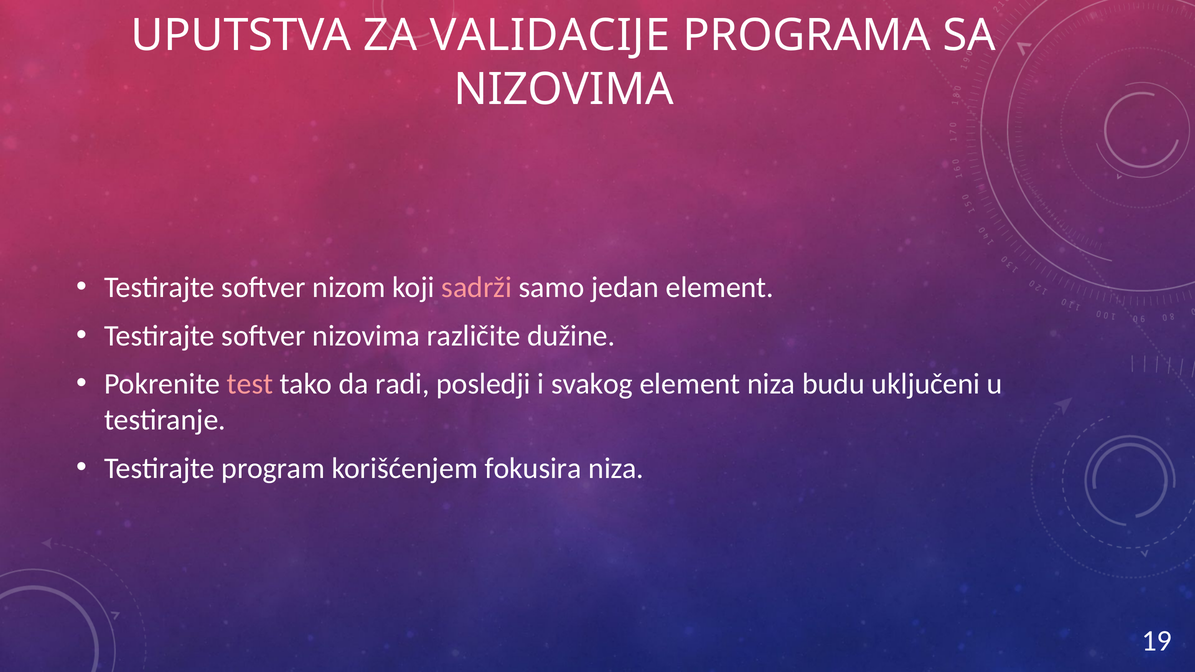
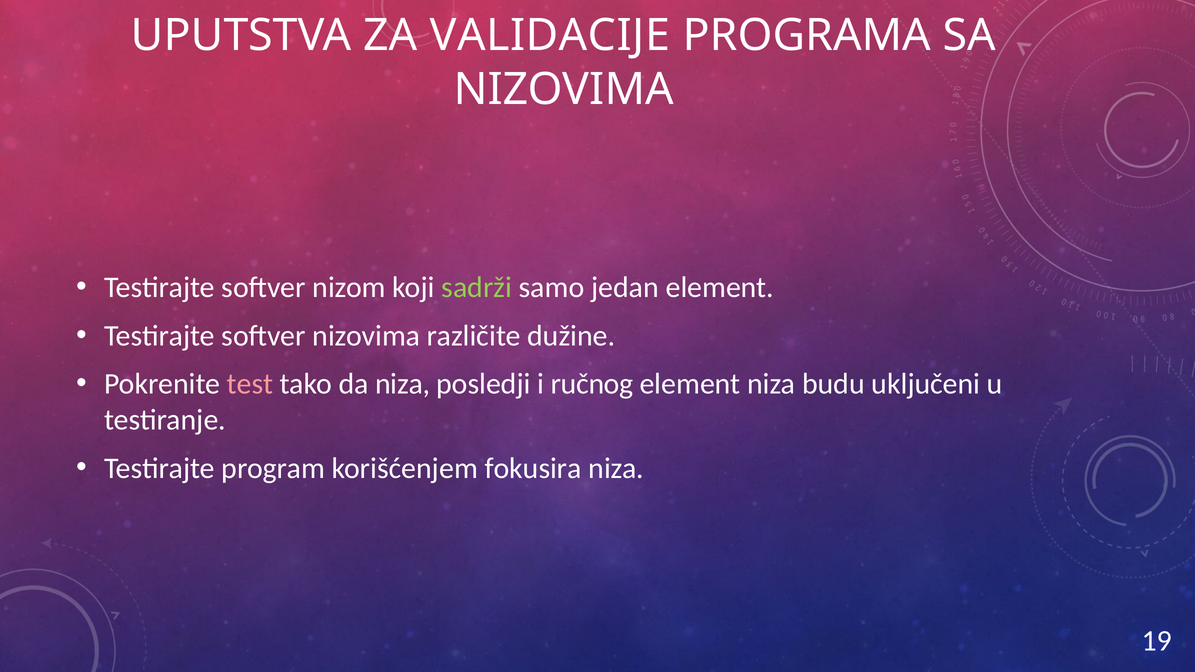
sadrži colour: pink -> light green (477, 288)
da radi: radi -> niza (403, 384)
svakog: svakog -> ručnog (592, 384)
